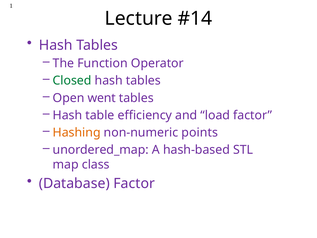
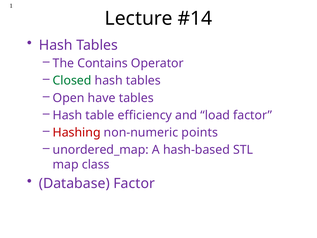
Function: Function -> Contains (103, 63)
went: went -> have (102, 98)
Hashing colour: orange -> red (77, 132)
